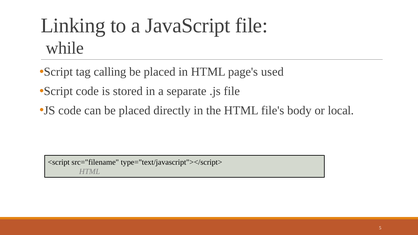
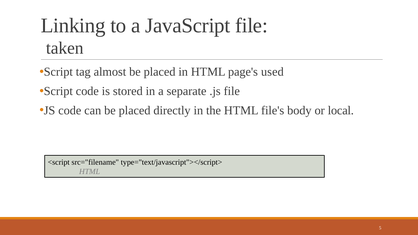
while: while -> taken (65, 48)
calling: calling -> almost (110, 72)
